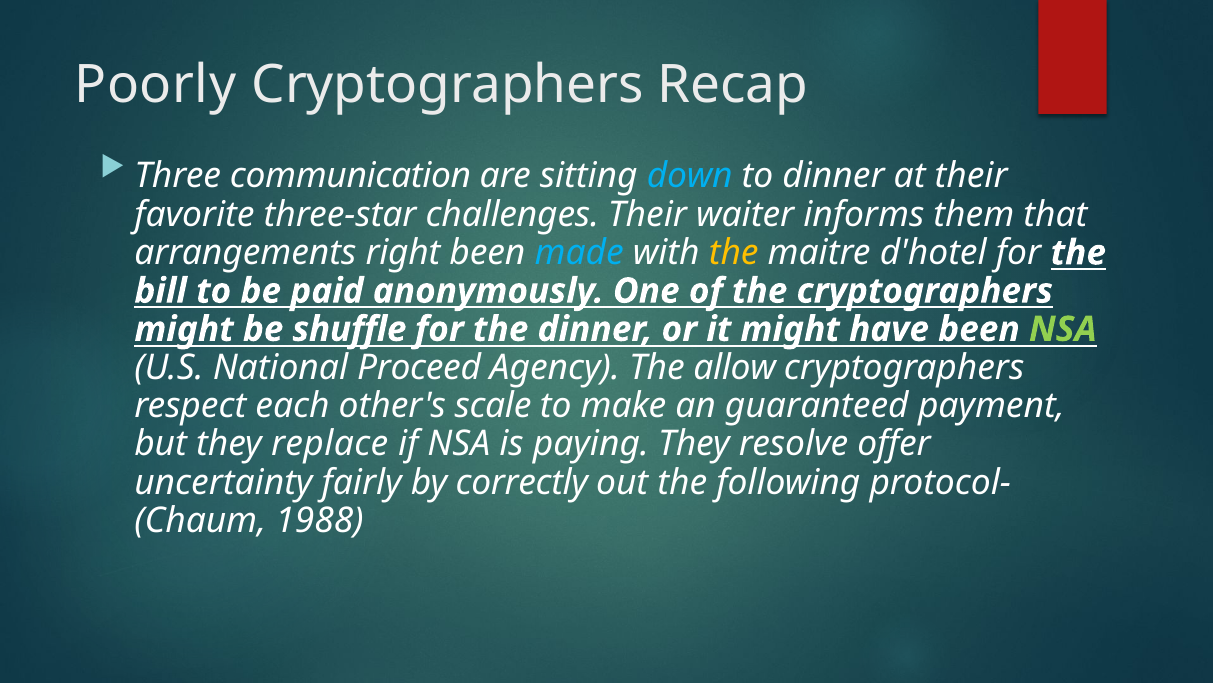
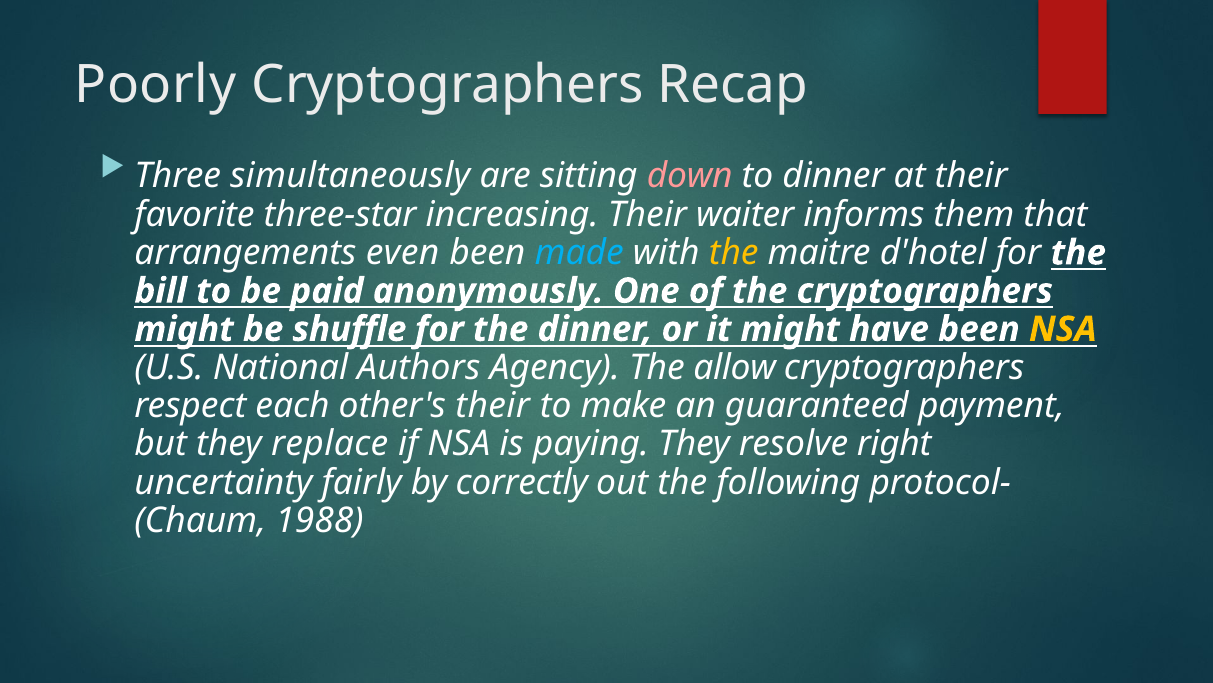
communication: communication -> simultaneously (350, 176)
down colour: light blue -> pink (690, 176)
challenges: challenges -> increasing (512, 214)
right: right -> even (403, 253)
NSA colour: light green -> yellow (1063, 329)
Proceed: Proceed -> Authors (419, 367)
other's scale: scale -> their (493, 405)
offer: offer -> right (894, 444)
